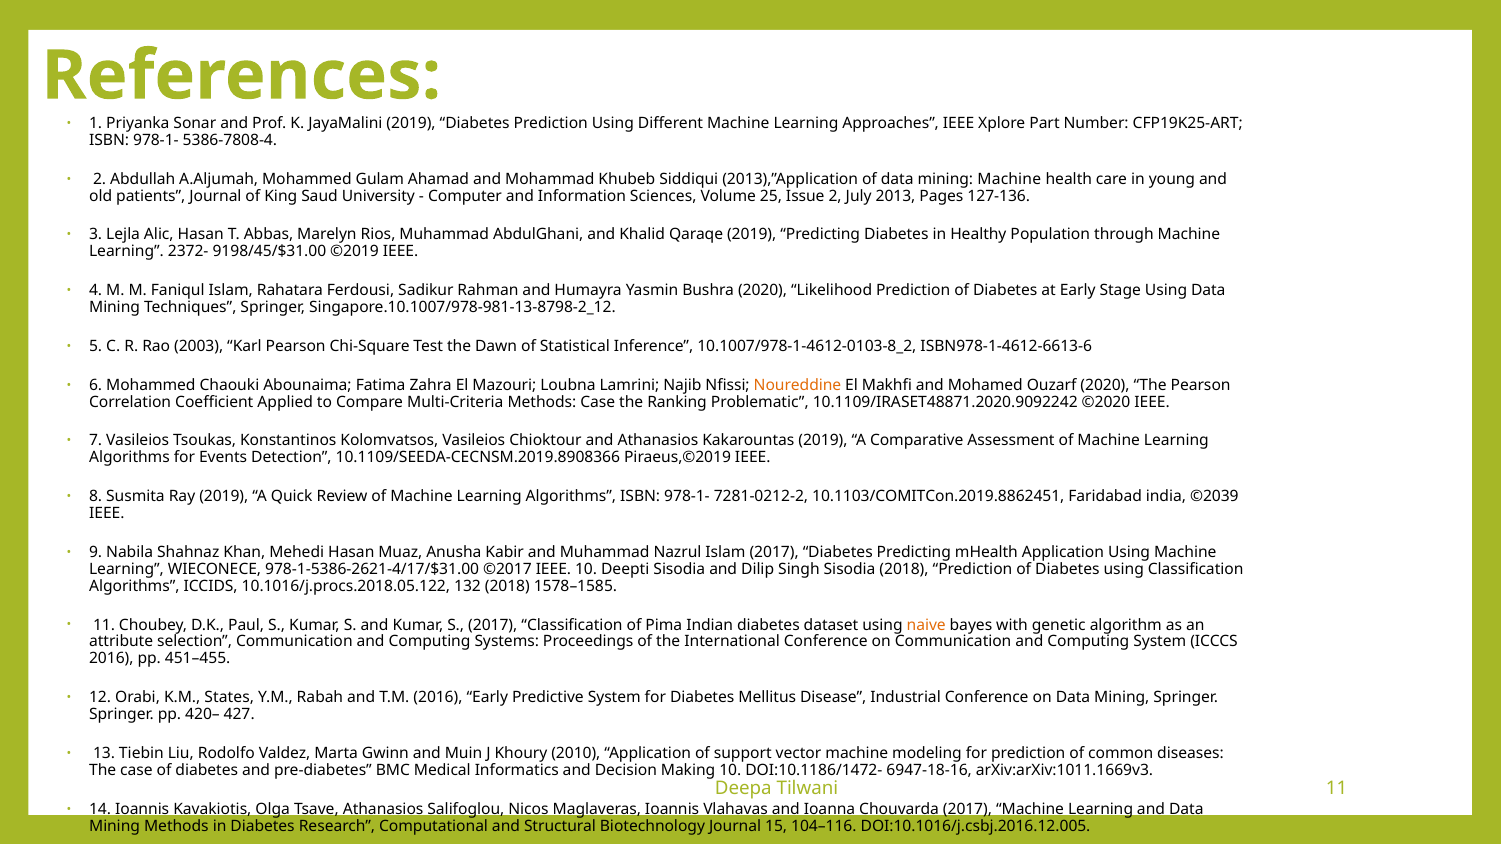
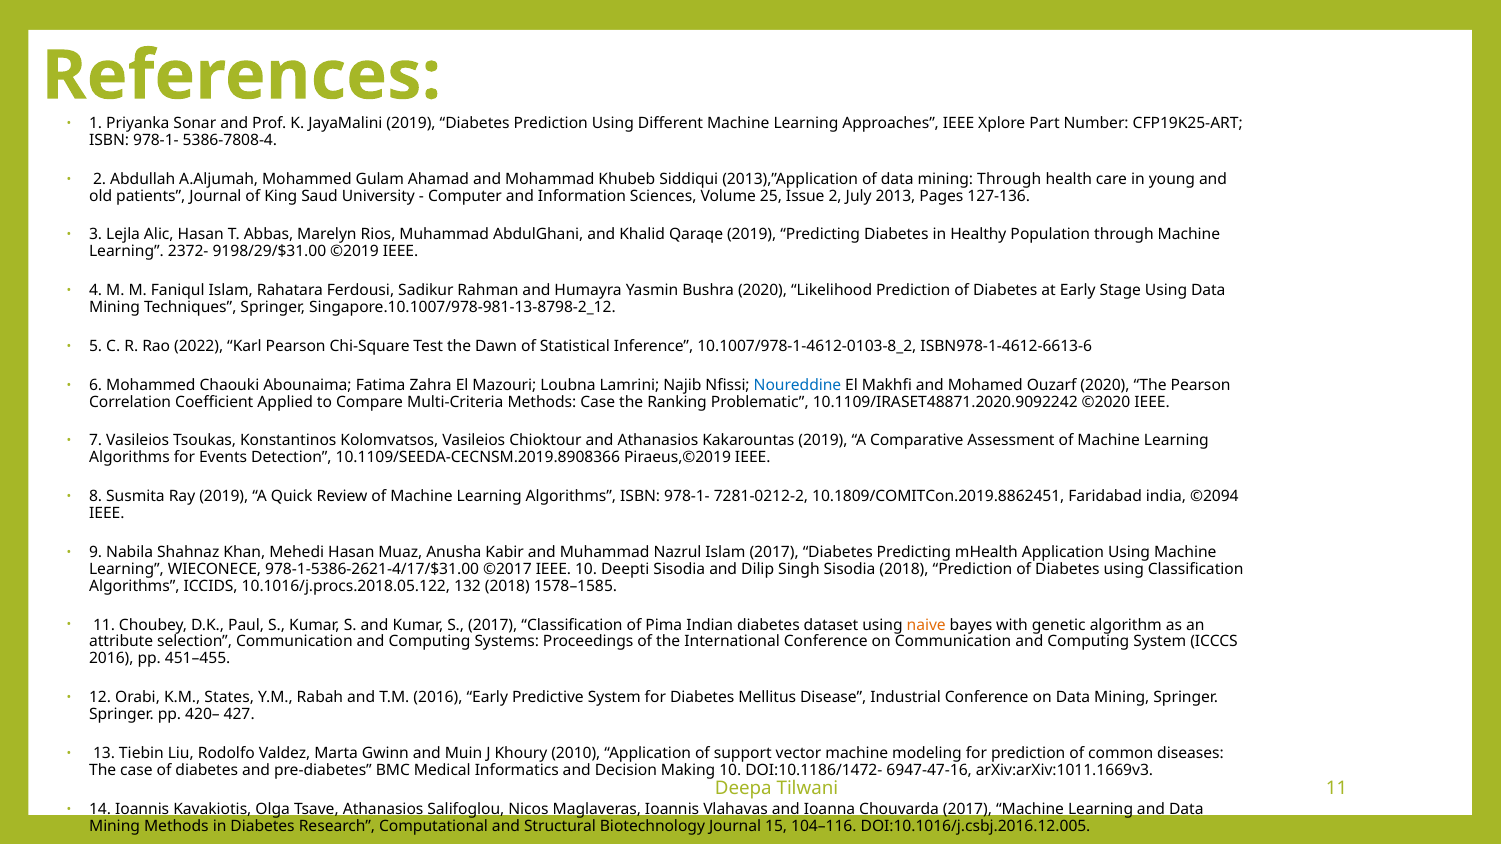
mining Machine: Machine -> Through (1009, 179)
9198/45/$31.00: 9198/45/$31.00 -> 9198/29/$31.00 (269, 252)
2003: 2003 -> 2022 (199, 346)
Noureddine colour: orange -> blue (797, 385)
10.1103/COMITCon.2019.8862451: 10.1103/COMITCon.2019.8862451 -> 10.1809/COMITCon.2019.8862451 (938, 497)
©2039: ©2039 -> ©2094 (1214, 497)
6947-18-16: 6947-18-16 -> 6947-47-16 (929, 770)
